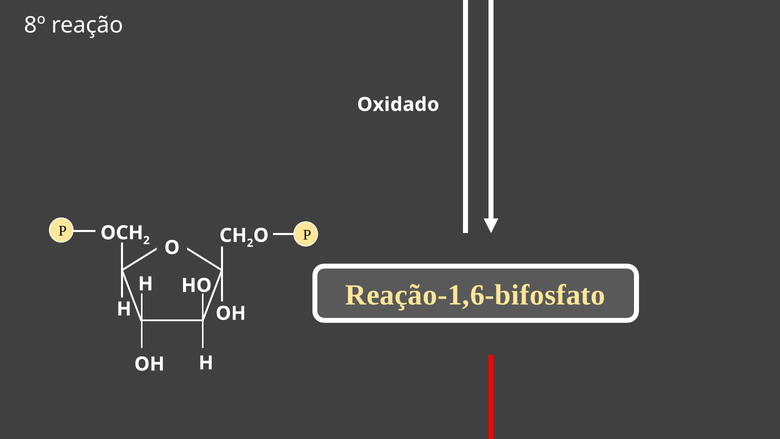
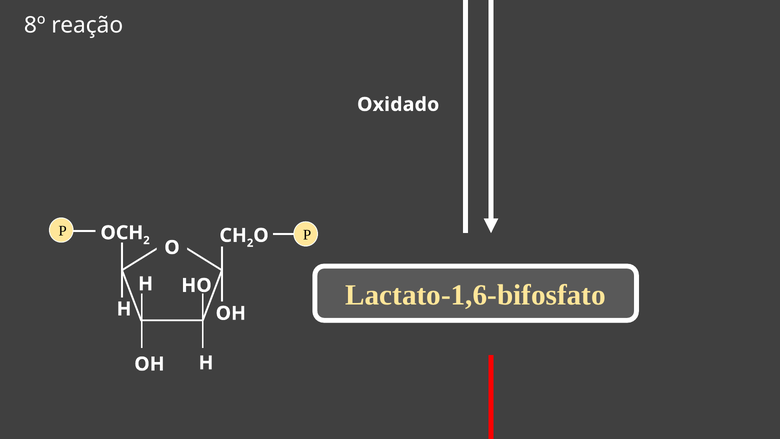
Reação-1,6-bifosfato: Reação-1,6-bifosfato -> Lactato-1,6-bifosfato (476, 295)
